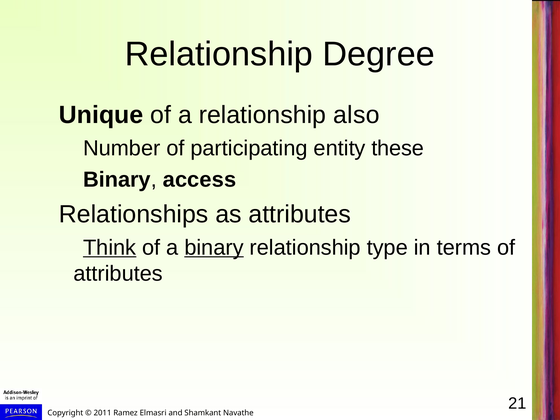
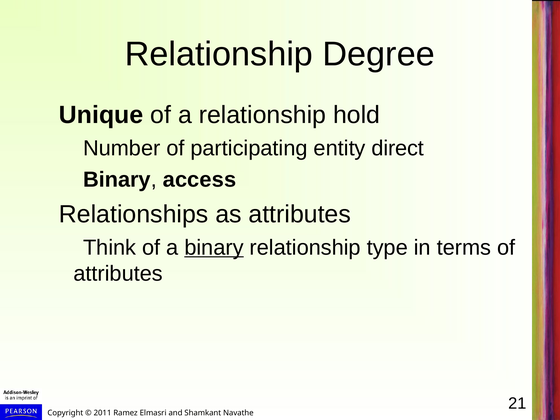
also: also -> hold (357, 115)
these: these -> direct (398, 148)
Think underline: present -> none (110, 247)
